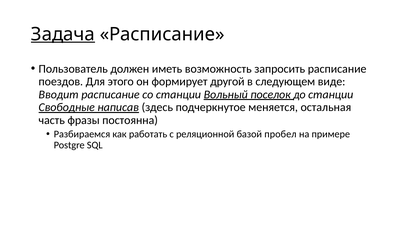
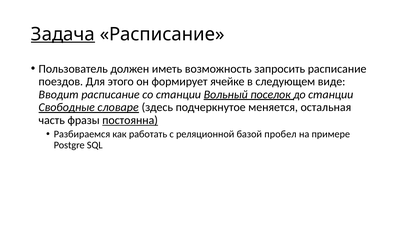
другой: другой -> ячейке (227, 81)
написав: написав -> словаре (118, 107)
постоянна underline: none -> present (130, 120)
